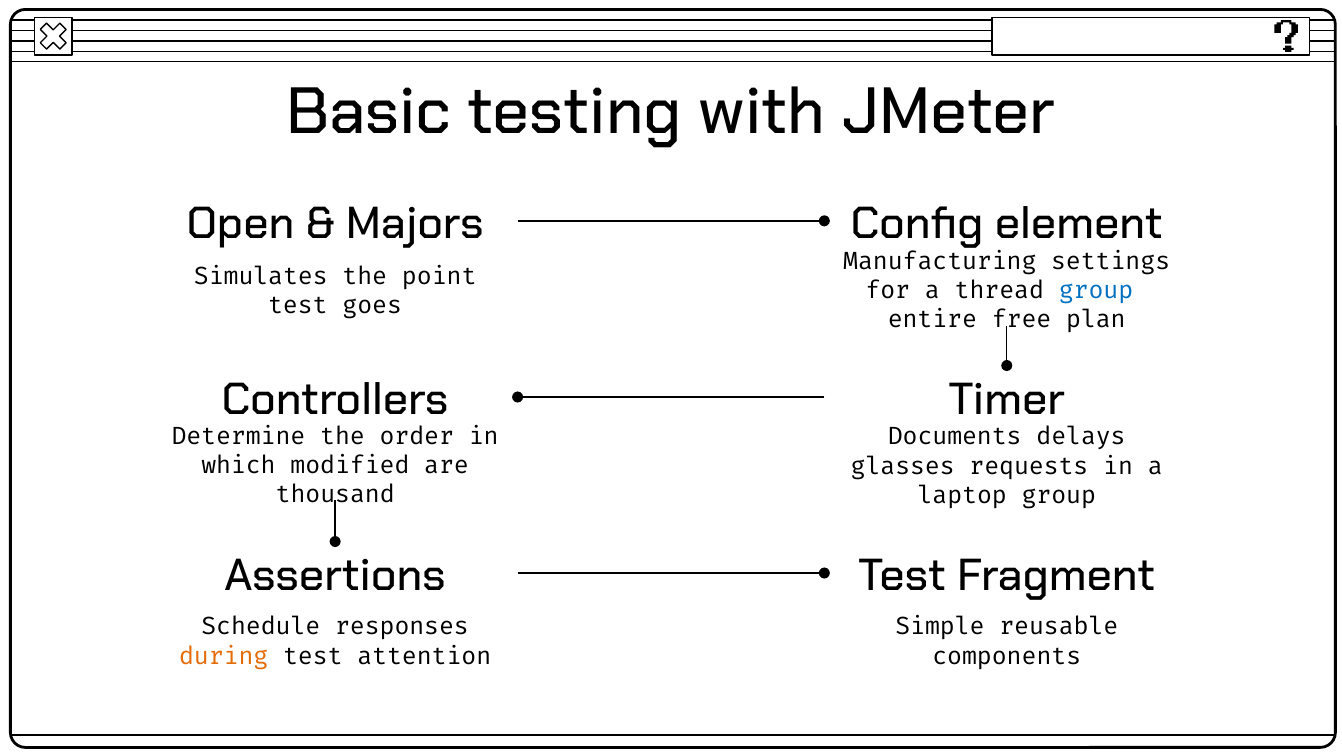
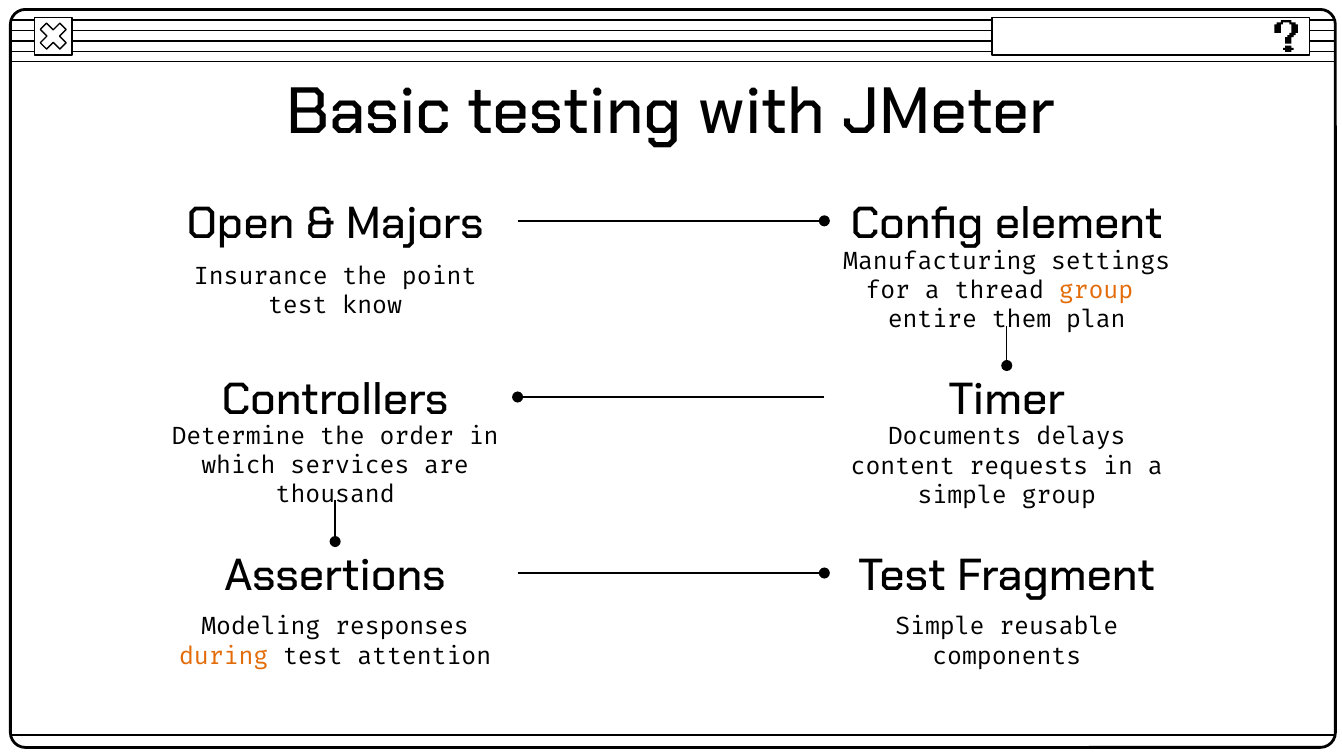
Simulates: Simulates -> Insurance (261, 276)
group/ colour: blue -> orange (1103, 291)
goes: goes -> know (372, 305)
free: free -> them (1022, 320)
modified: modified -> services (350, 466)
glasses: glasses -> content (903, 466)
laptop: laptop -> simple (962, 495)
Schedule: Schedule -> Modeling (261, 627)
